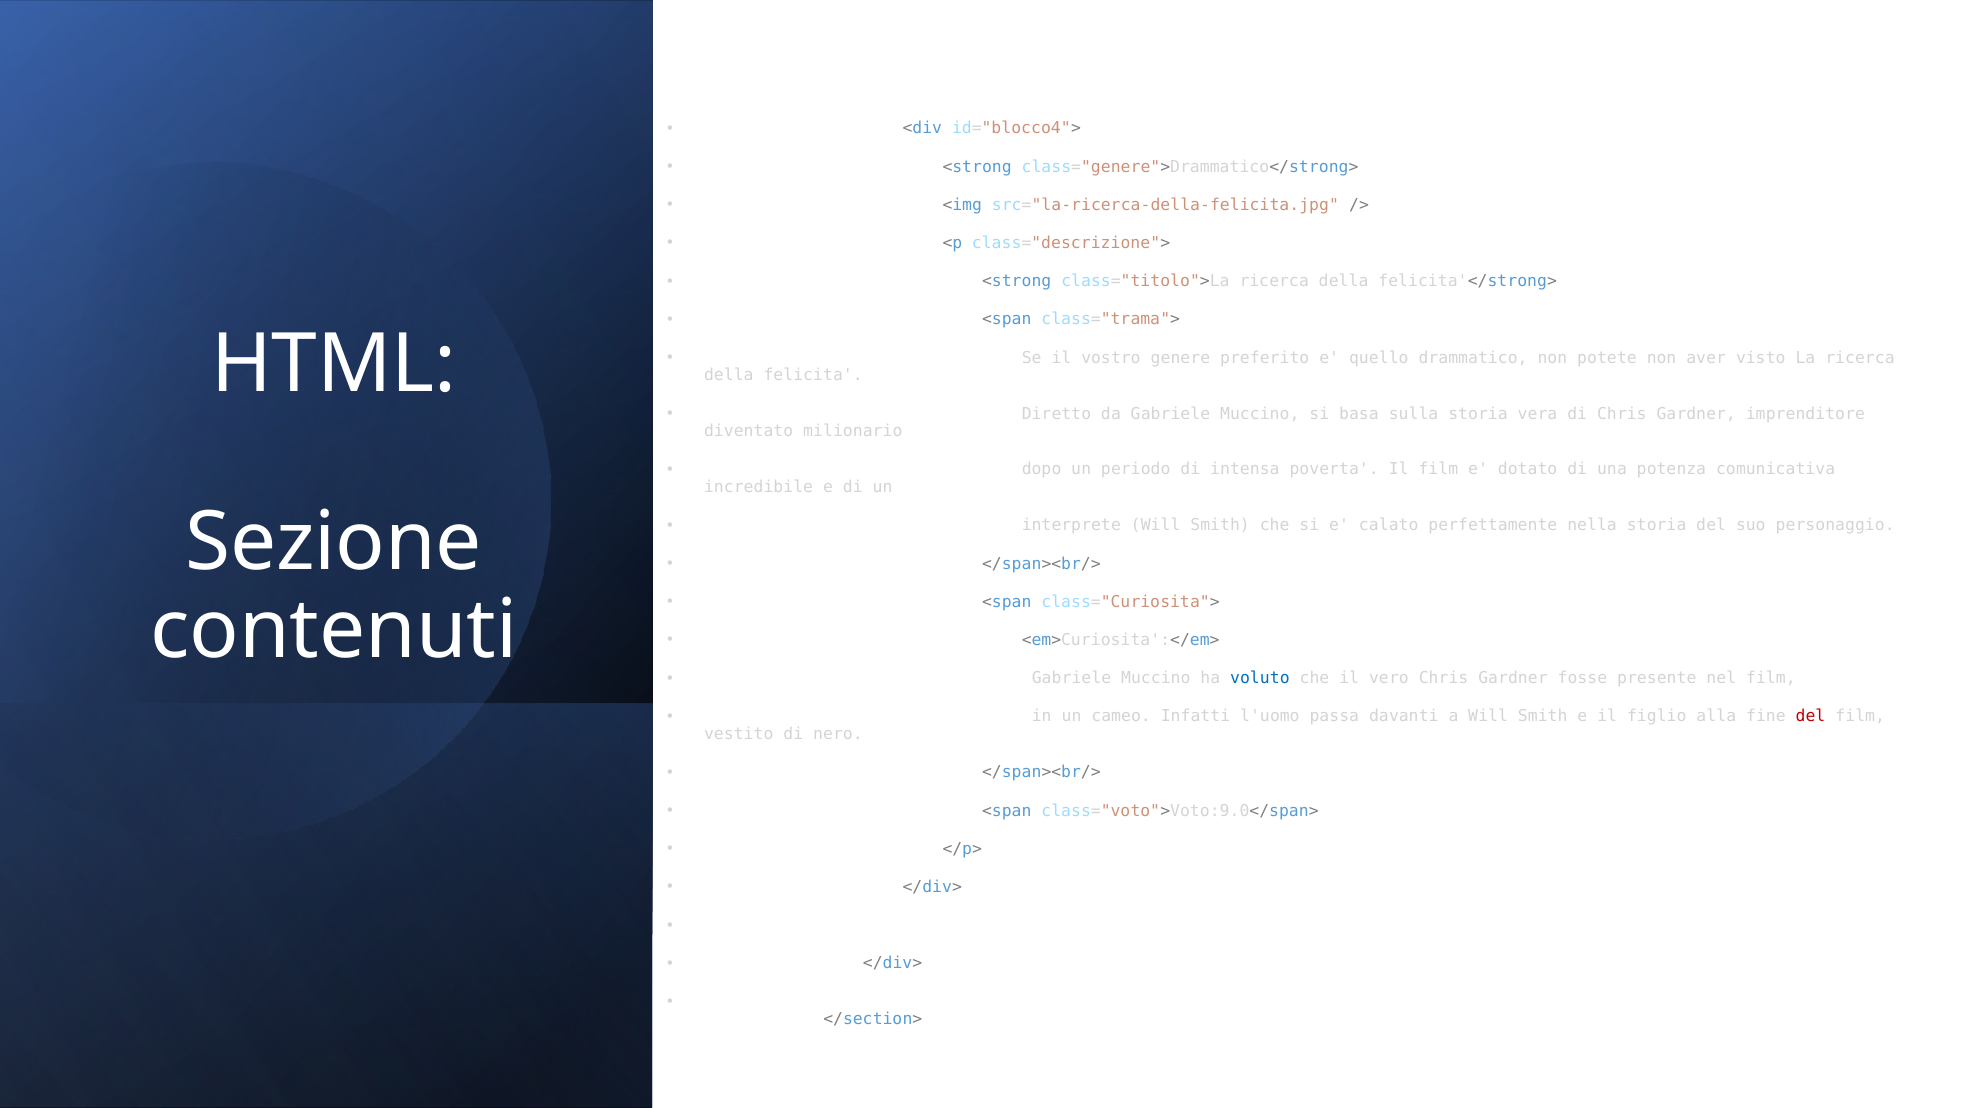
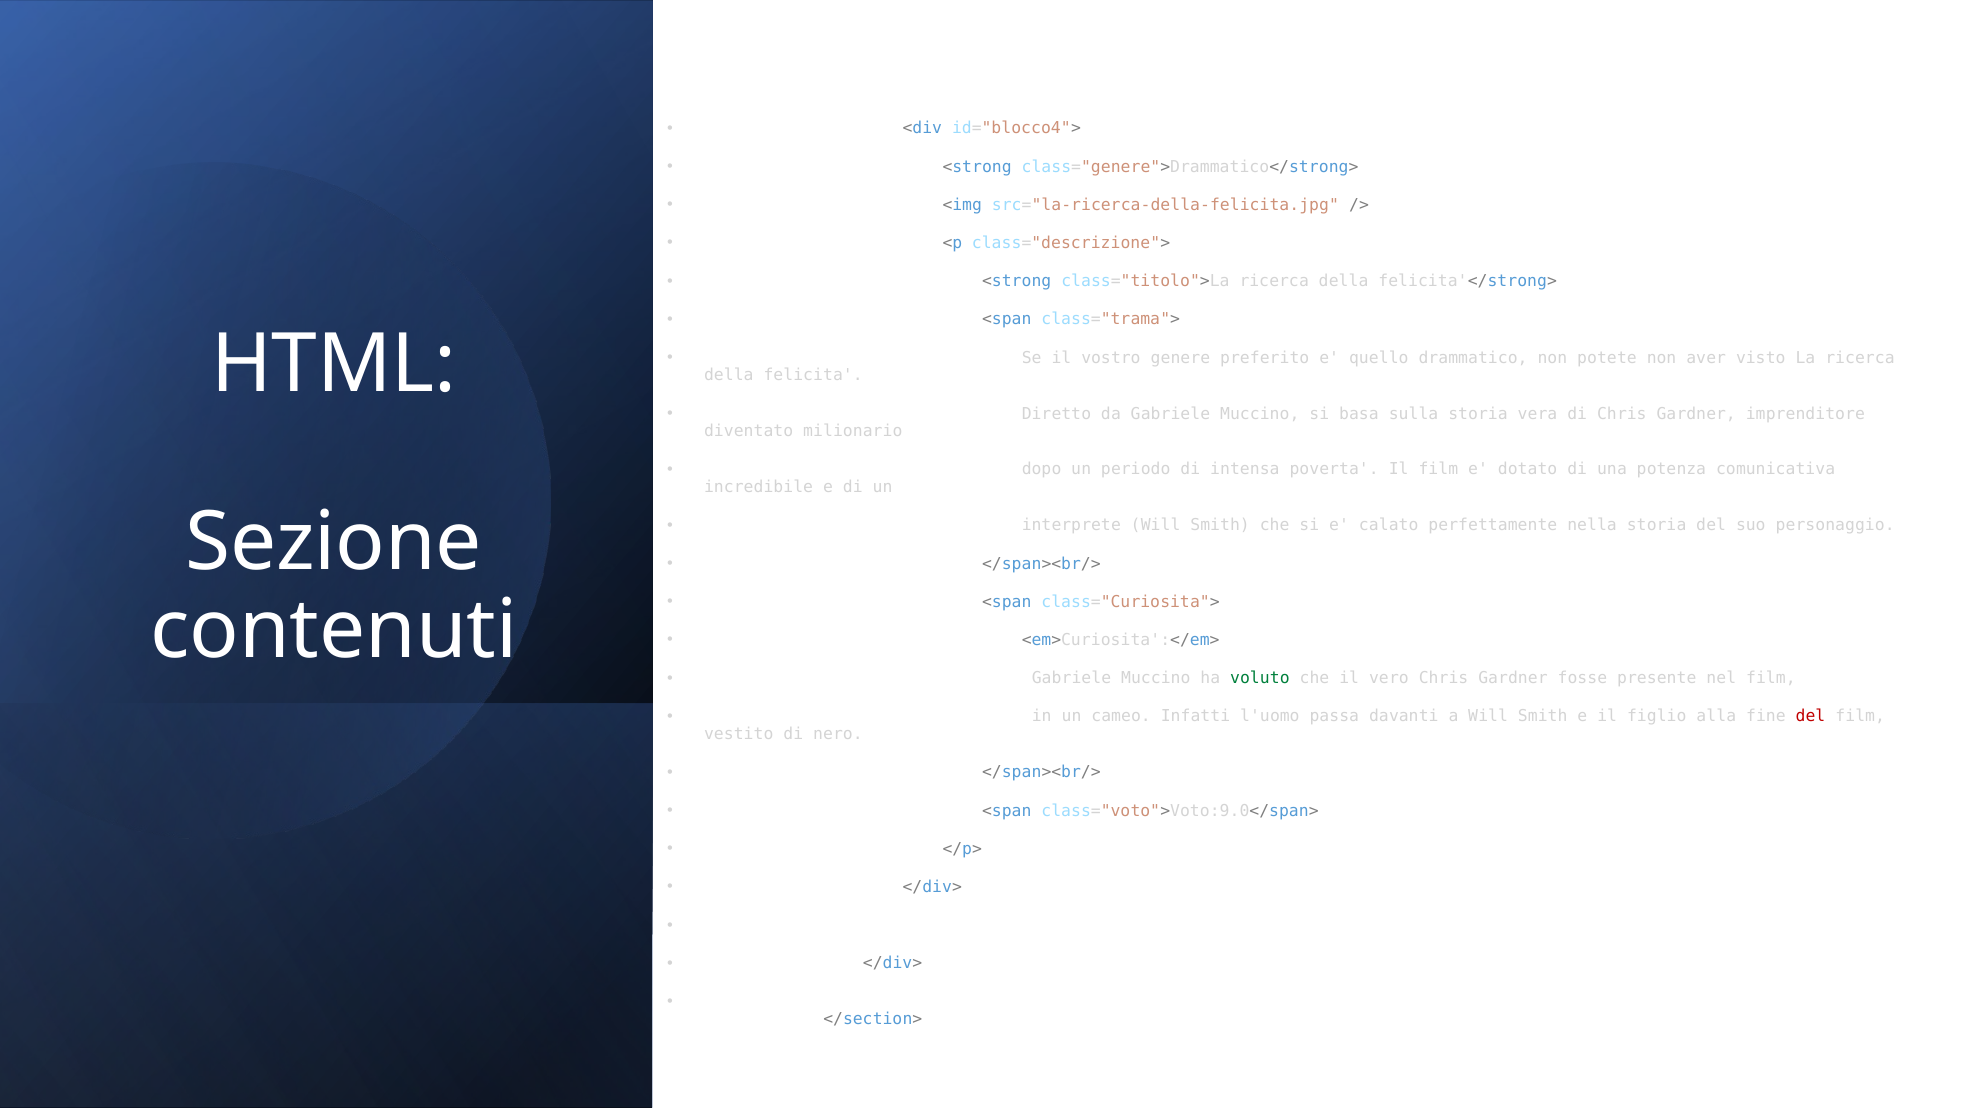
voluto colour: blue -> green (1260, 678)
